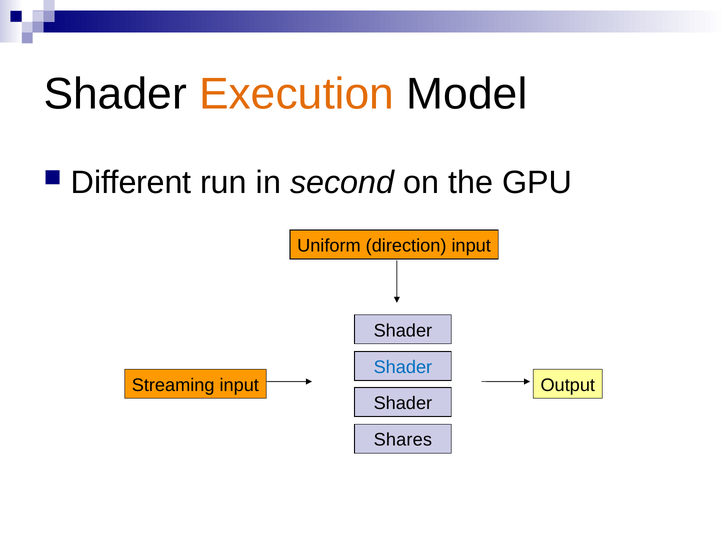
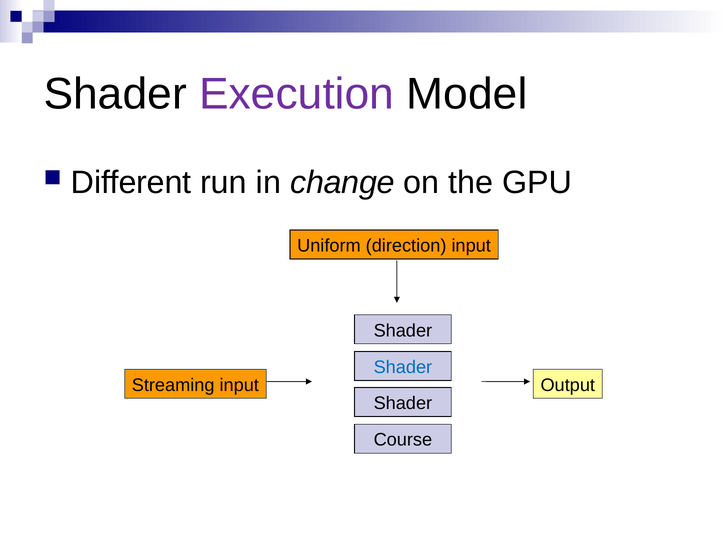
Execution colour: orange -> purple (297, 94)
second: second -> change (342, 183)
Shares: Shares -> Course (403, 440)
